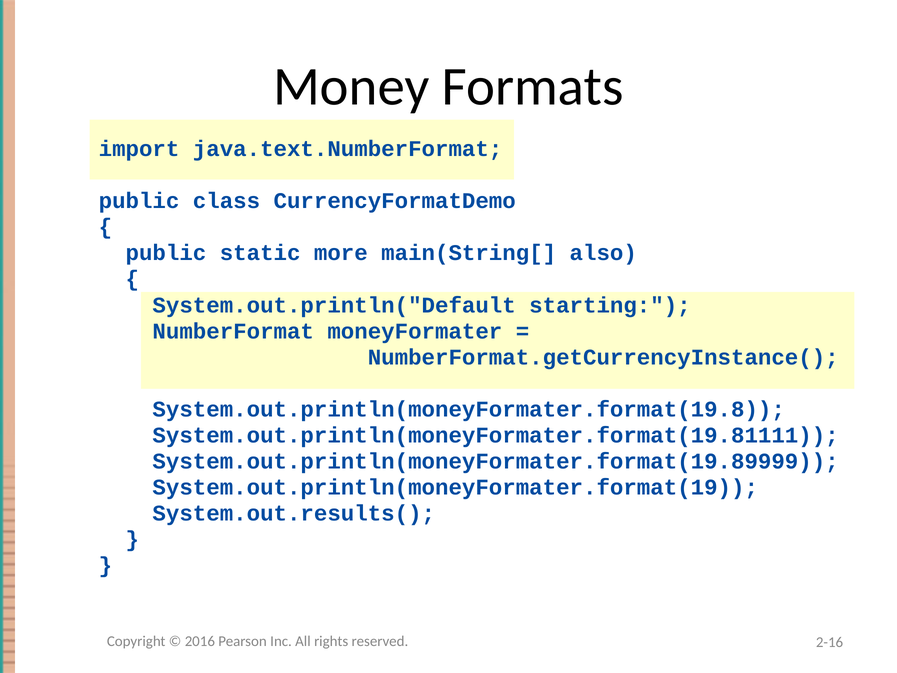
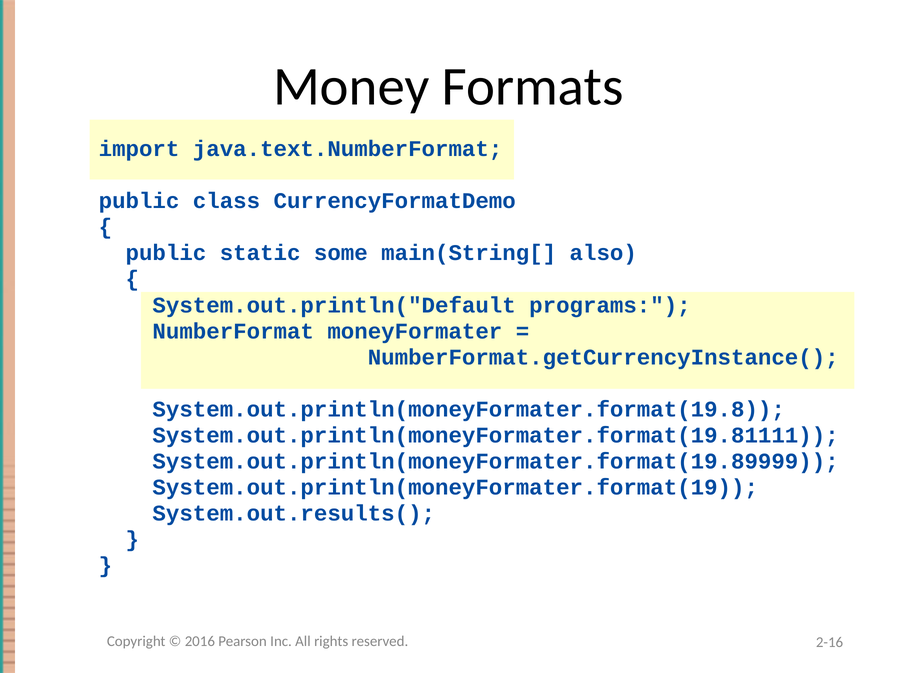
more: more -> some (341, 253)
starting: starting -> programs (610, 305)
